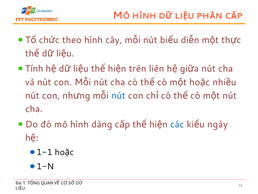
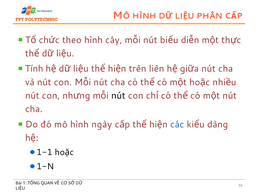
nút colour: blue -> black (118, 95)
dàng: dàng -> ngày (102, 124)
ngày: ngày -> dàng (218, 124)
